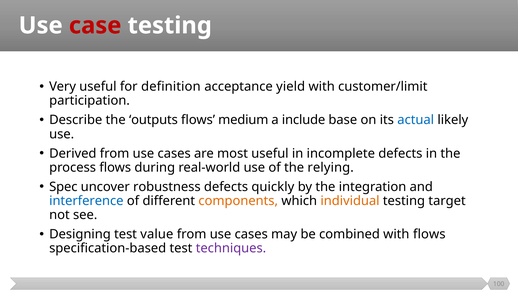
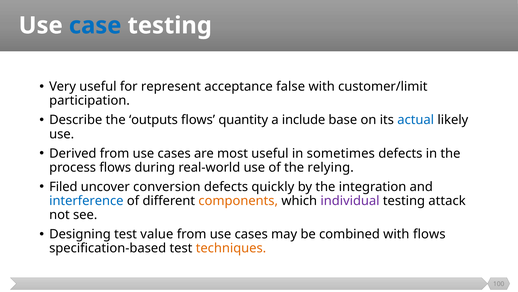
case colour: red -> blue (95, 25)
definition: definition -> represent (171, 86)
yield: yield -> false (291, 86)
medium: medium -> quantity (243, 120)
incomplete: incomplete -> sometimes (341, 153)
Spec: Spec -> Filed (63, 187)
robustness: robustness -> conversion (167, 187)
individual colour: orange -> purple (350, 200)
target: target -> attack (447, 200)
techniques colour: purple -> orange (231, 248)
